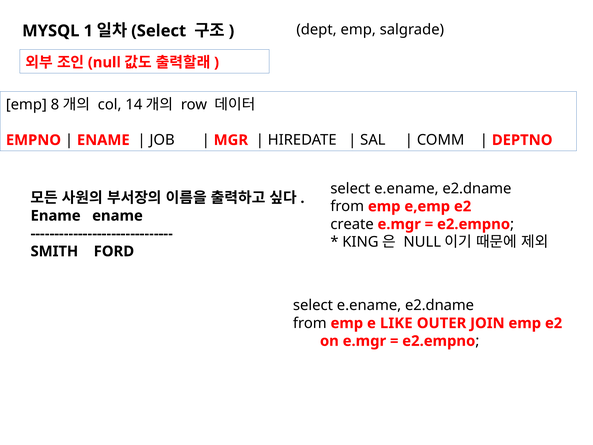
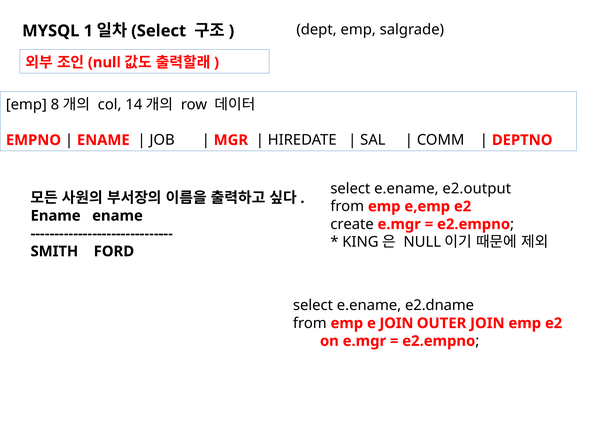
e2.dname: e2.dname -> e2.output (477, 189)
e LIKE: LIKE -> JOIN (396, 323)
